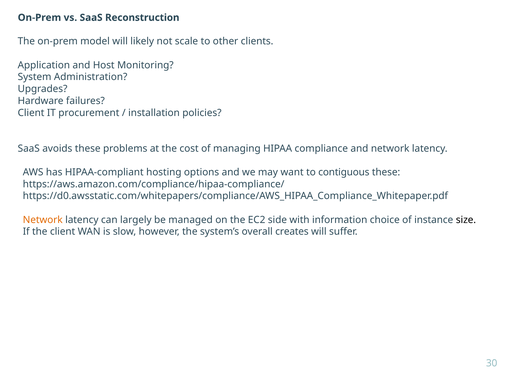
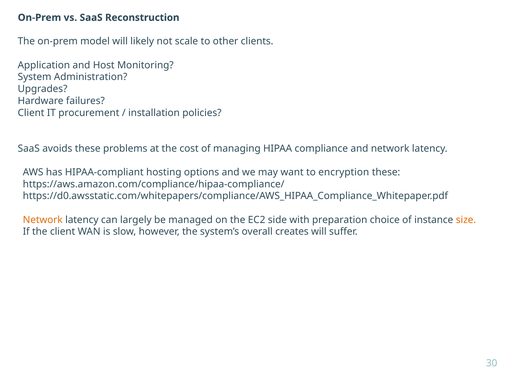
contiguous: contiguous -> encryption (344, 172)
information: information -> preparation (340, 220)
size colour: black -> orange (466, 220)
